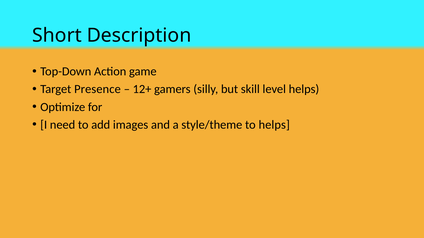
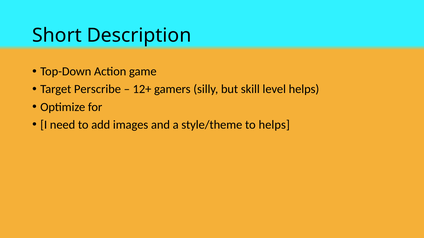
Presence: Presence -> Perscribe (98, 89)
